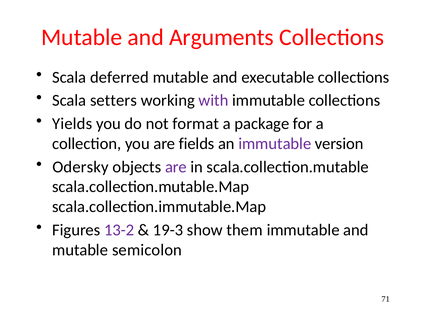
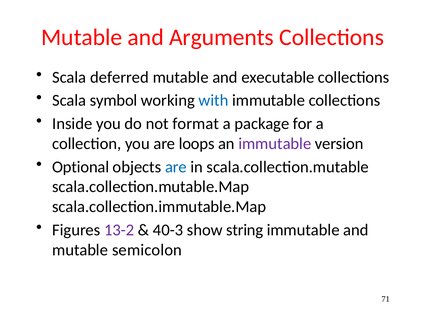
setters: setters -> symbol (114, 100)
with colour: purple -> blue (213, 100)
Yields: Yields -> Inside (72, 124)
fields: fields -> loops (197, 143)
Odersky: Odersky -> Optional (81, 167)
are colour: purple -> blue (176, 167)
19-3: 19-3 -> 40-3 (168, 230)
them: them -> string (245, 230)
